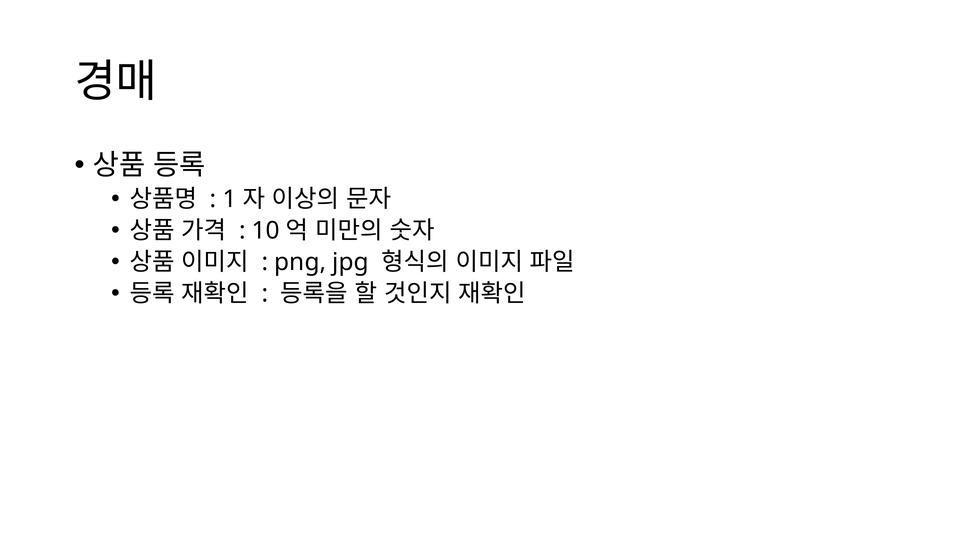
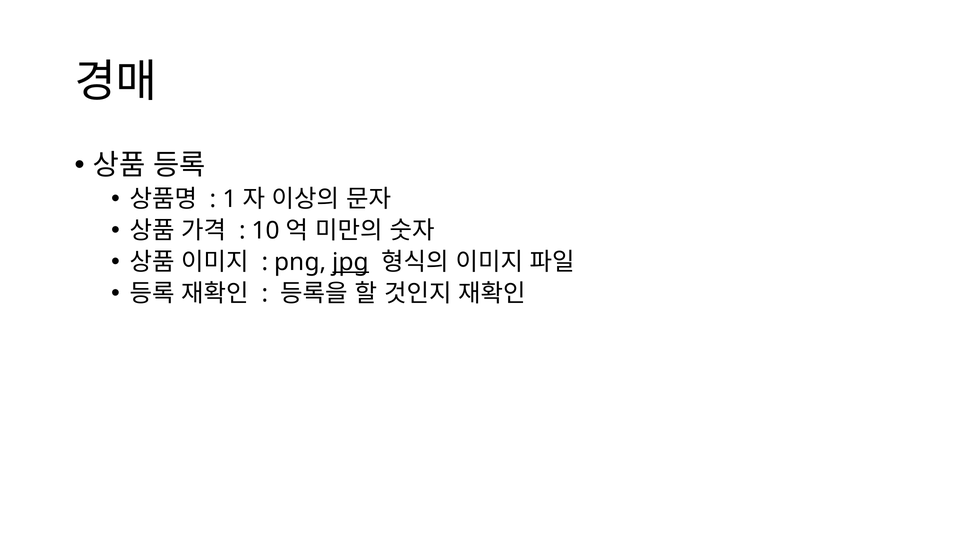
jpg underline: none -> present (351, 262)
